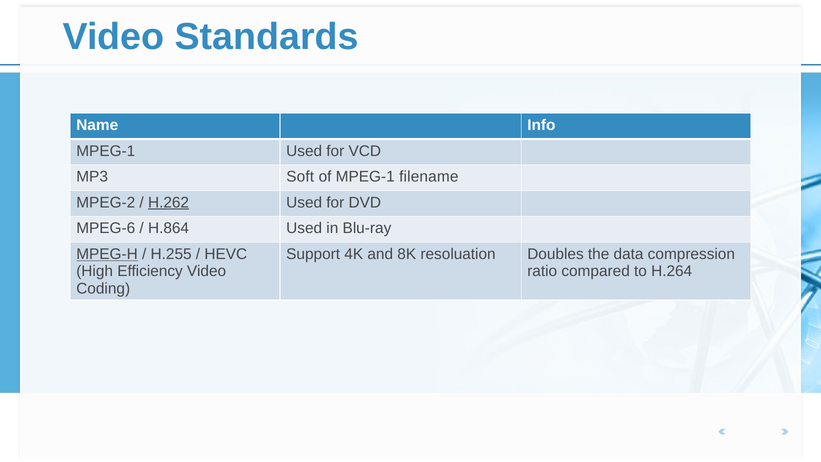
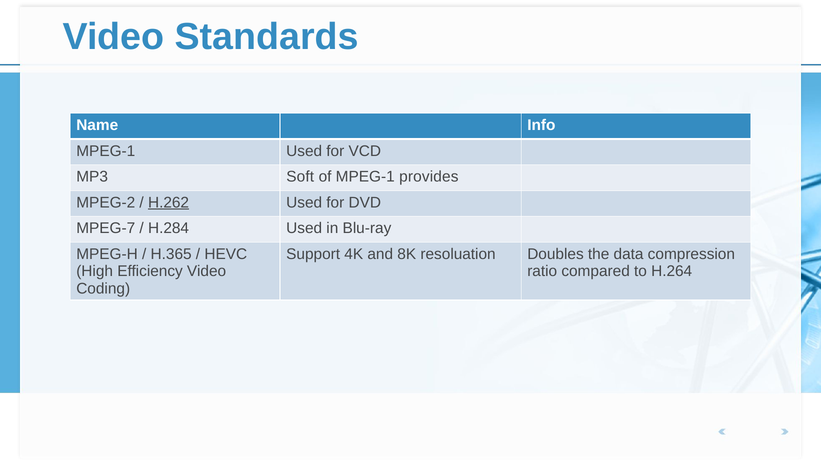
filename: filename -> provides (429, 177)
MPEG-6: MPEG-6 -> MPEG-7 (106, 228)
H.864: H.864 -> H.284 (169, 228)
MPEG-H underline: present -> none (107, 254)
H.255: H.255 -> H.365 (171, 254)
